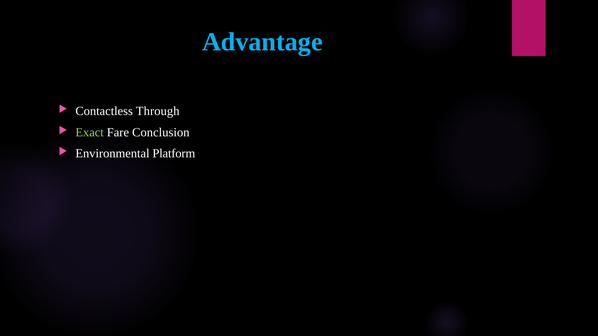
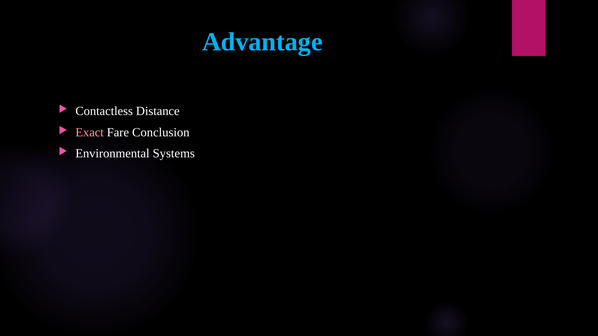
Through: Through -> Distance (158, 111)
Exact colour: light green -> pink (90, 132)
Platform: Platform -> Systems (174, 154)
